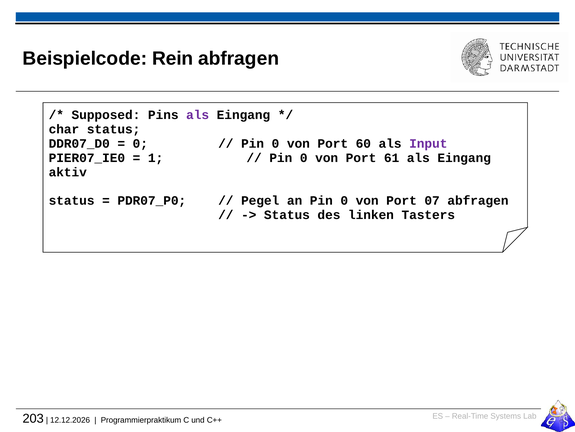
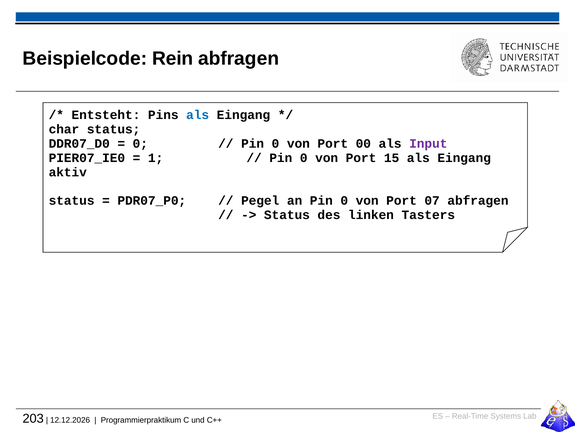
Supposed: Supposed -> Entsteht (106, 115)
als colour: purple -> blue (198, 115)
60: 60 -> 00 (363, 143)
61: 61 -> 15 (392, 158)
